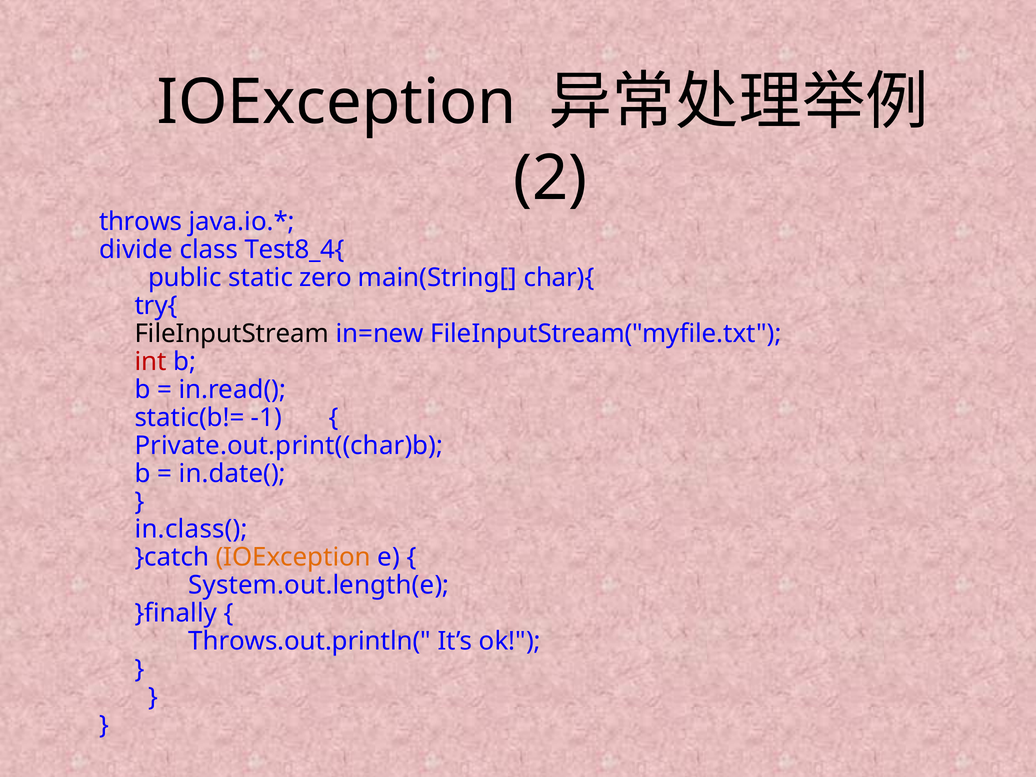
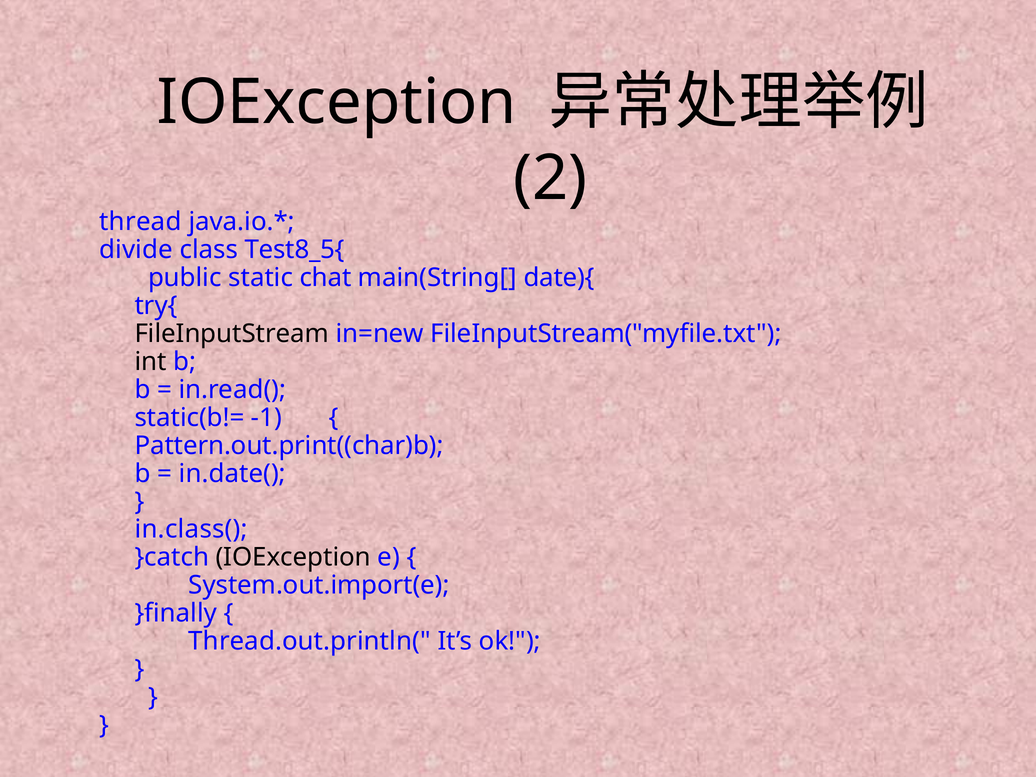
throws: throws -> thread (140, 222)
Test8_4{: Test8_4{ -> Test8_5{ (295, 250)
zero: zero -> chat (326, 278)
char){: char){ -> date){ (559, 278)
int colour: red -> black (151, 362)
Private.out.print((char)b: Private.out.print((char)b -> Pattern.out.print((char)b (289, 445)
IOException colour: orange -> black (293, 557)
System.out.length(e: System.out.length(e -> System.out.import(e (319, 585)
Throws.out.println(: Throws.out.println( -> Thread.out.println( (310, 641)
